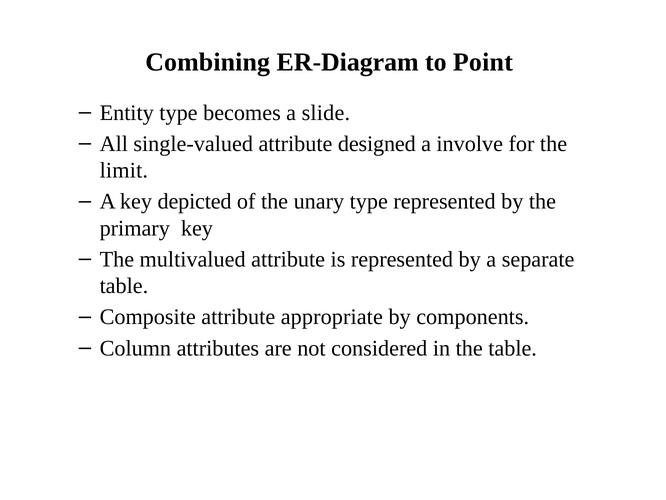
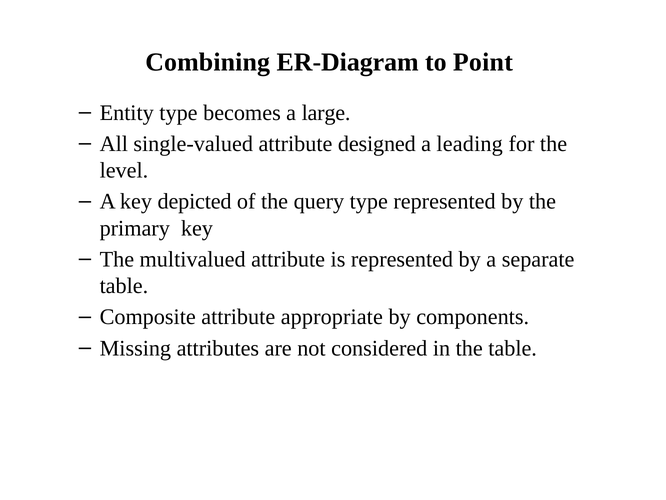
slide: slide -> large (326, 113)
involve: involve -> leading (470, 144)
limit: limit -> level (124, 170)
unary: unary -> query (319, 201)
Column: Column -> Missing (135, 348)
